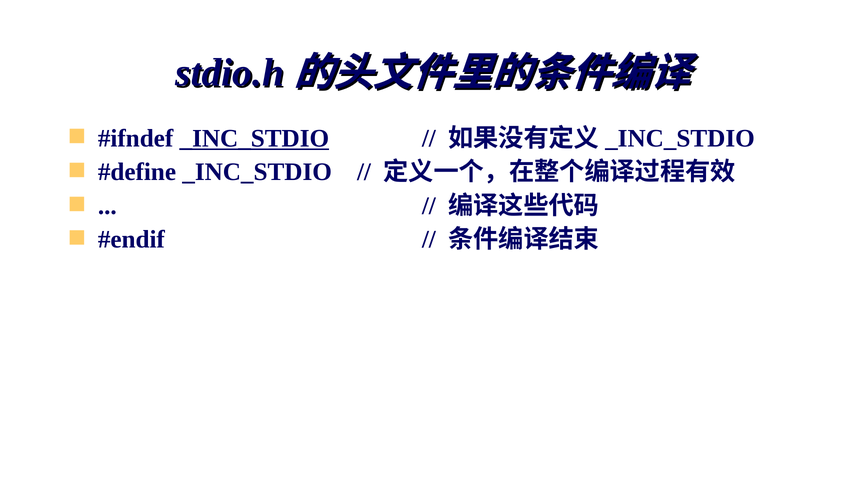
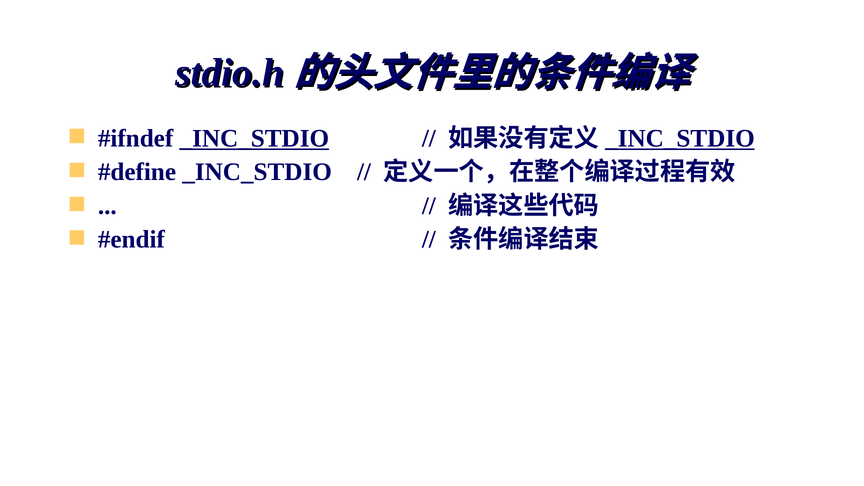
_INC_STDIO underline: none -> present (680, 138)
